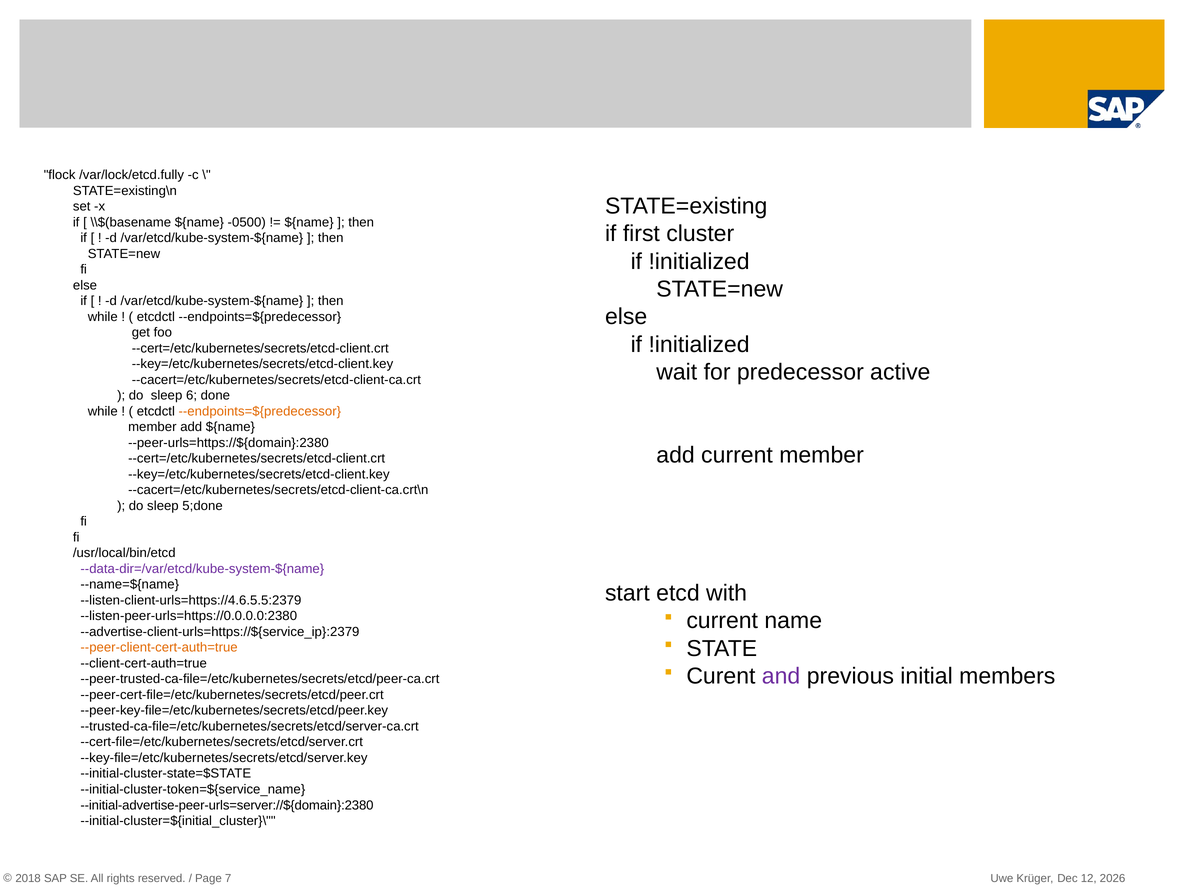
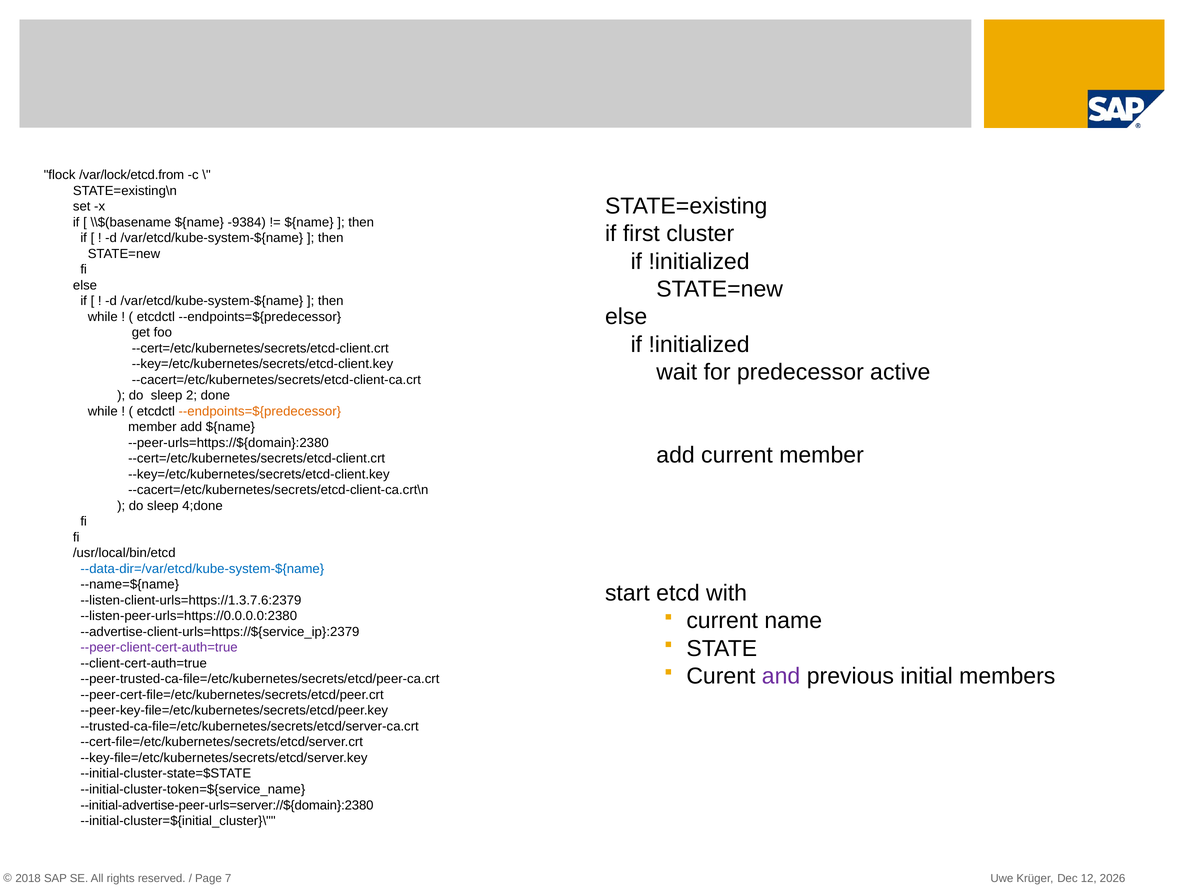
/var/lock/etcd.fully: /var/lock/etcd.fully -> /var/lock/etcd.from (132, 175)
-0500: -0500 -> -9384 (247, 222)
6: 6 -> 2 (192, 396)
5;done: 5;done -> 4;done (203, 506)
--data-dir=/var/etcd/kube-system-${name colour: purple -> blue (202, 569)
--listen-client-urls=https://4.6.5.5:2379: --listen-client-urls=https://4.6.5.5:2379 -> --listen-client-urls=https://1.3.7.6:2379 (191, 600)
--peer-client-cert-auth=true colour: orange -> purple (159, 648)
